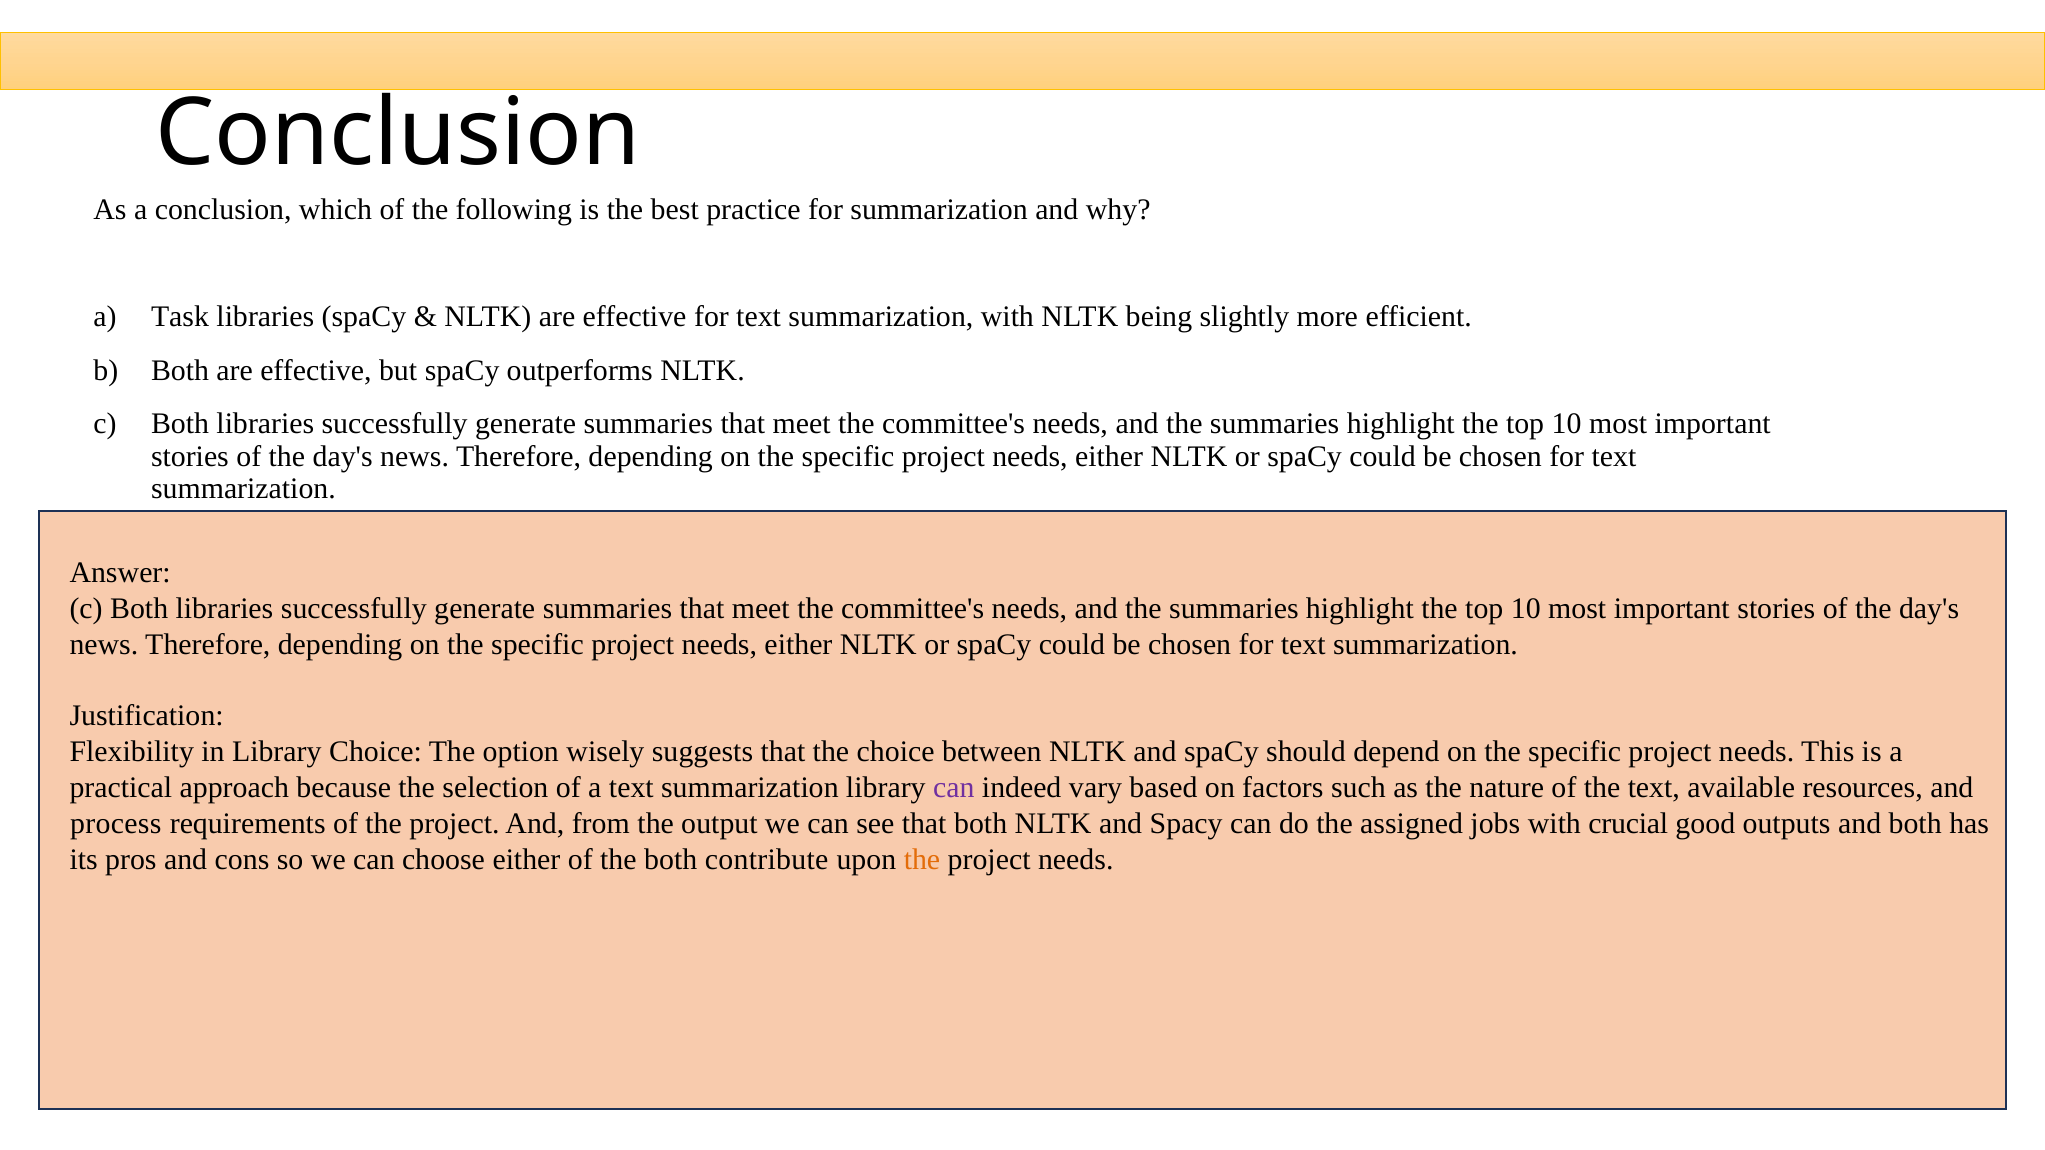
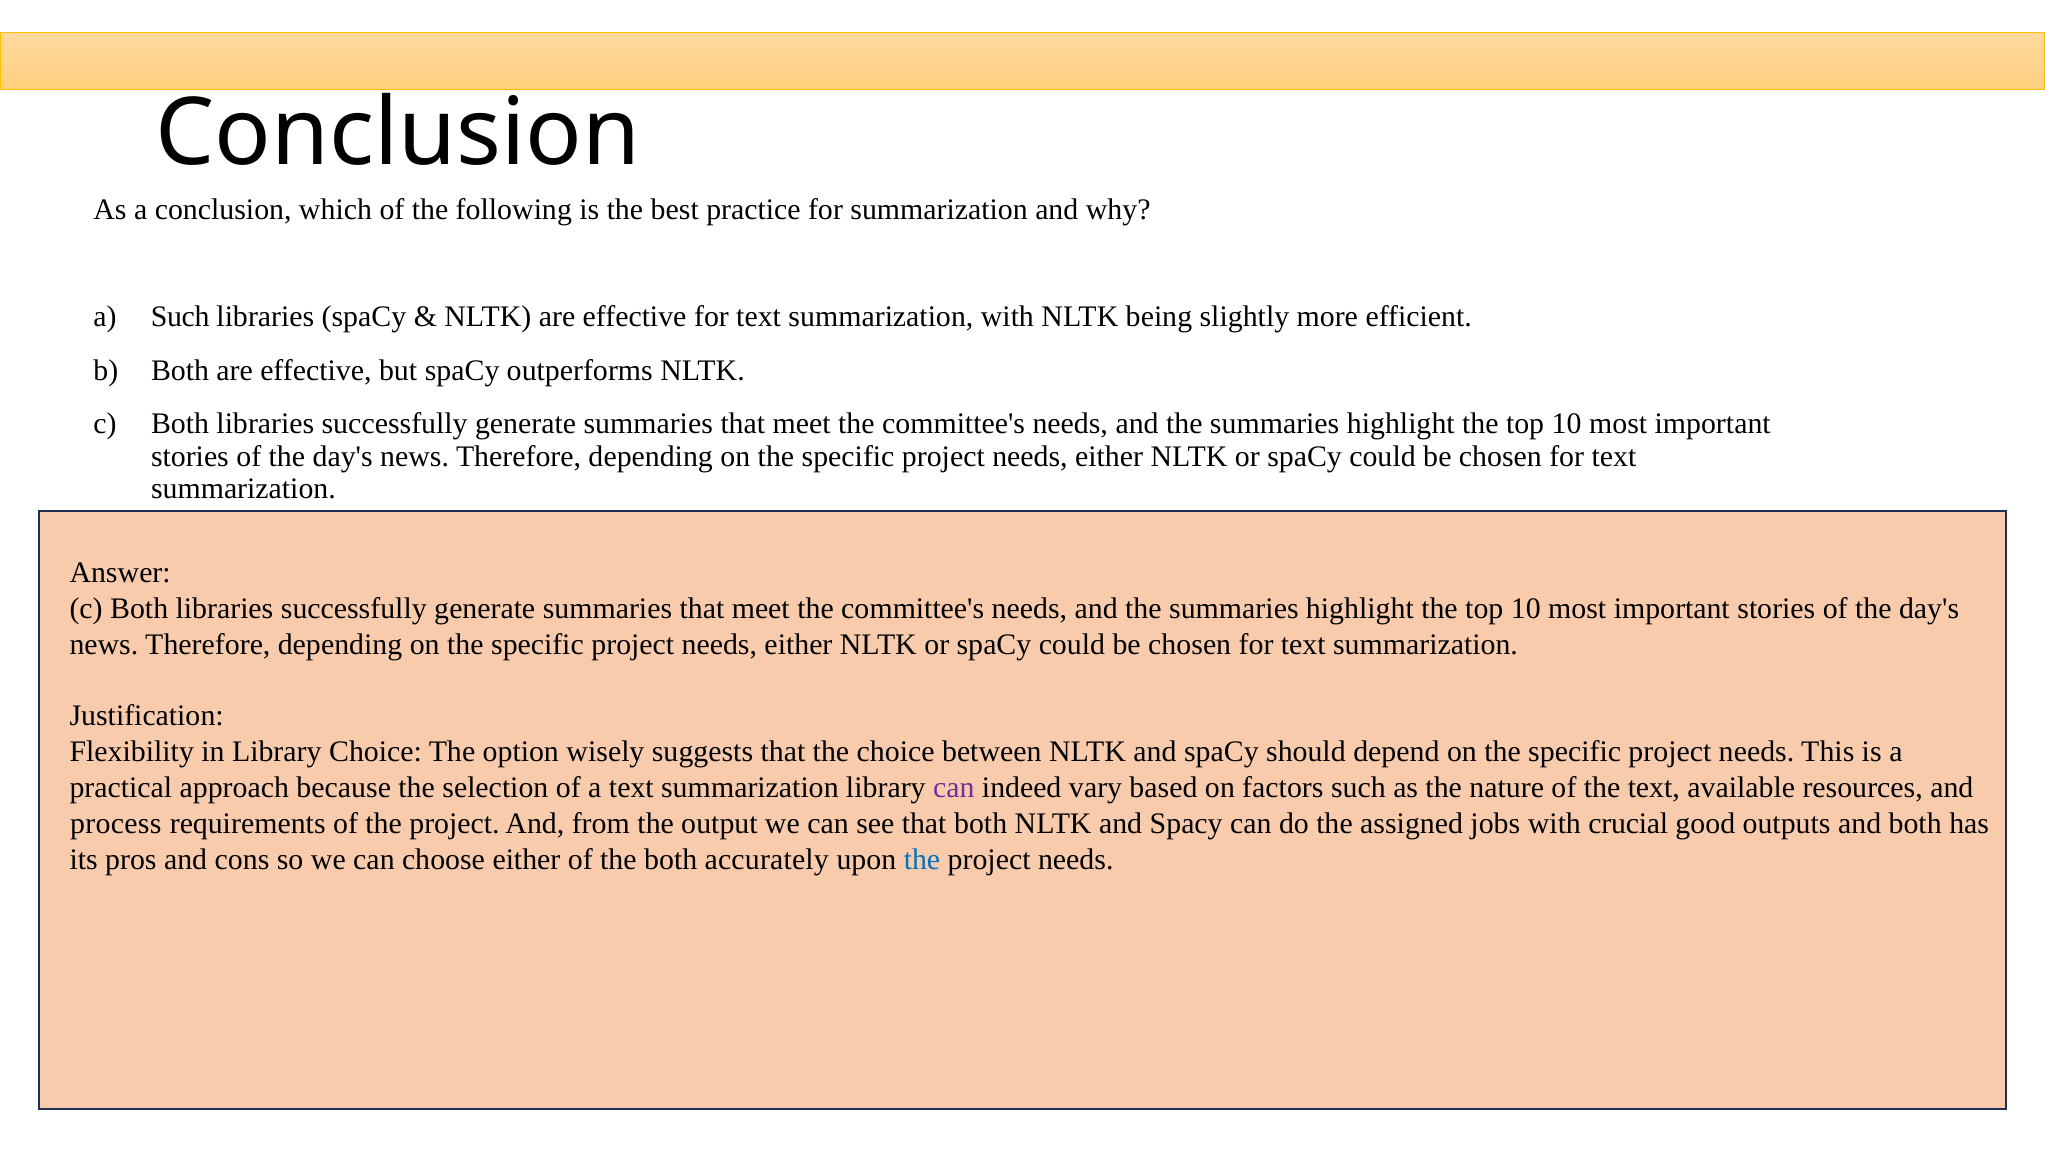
a Task: Task -> Such (180, 317)
contribute: contribute -> accurately (767, 859)
the colour: orange -> blue (922, 859)
